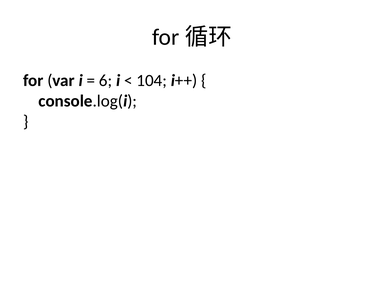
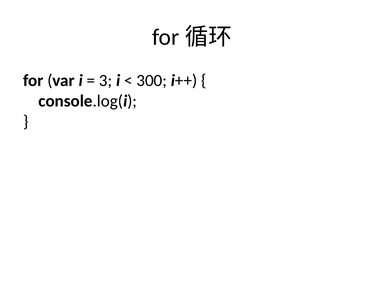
6: 6 -> 3 (106, 81)
104: 104 -> 300 (152, 81)
